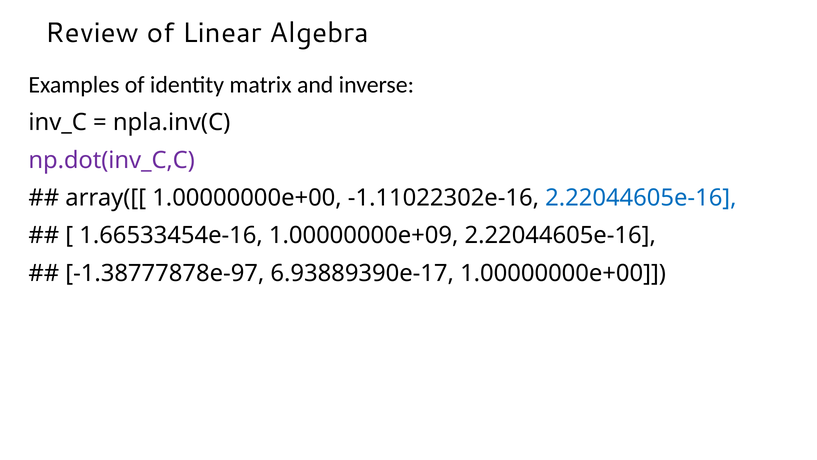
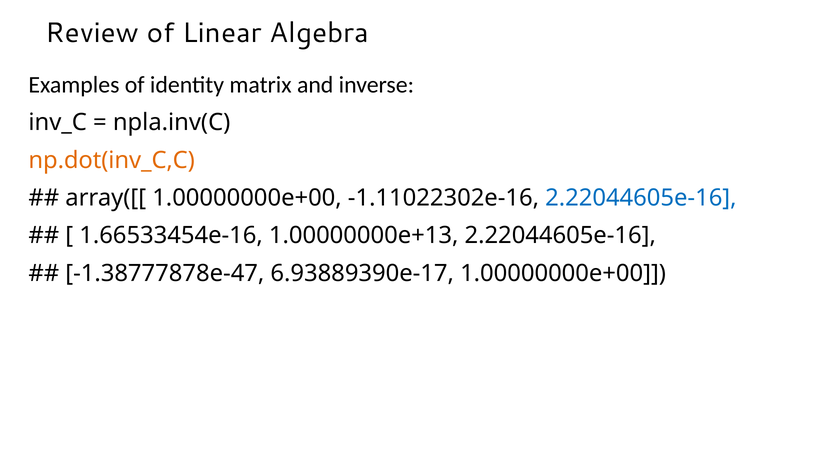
np.dot(inv_C,C colour: purple -> orange (112, 160)
1.00000000e+09: 1.00000000e+09 -> 1.00000000e+13 (364, 235)
-1.38777878e-97: -1.38777878e-97 -> -1.38777878e-47 (165, 273)
